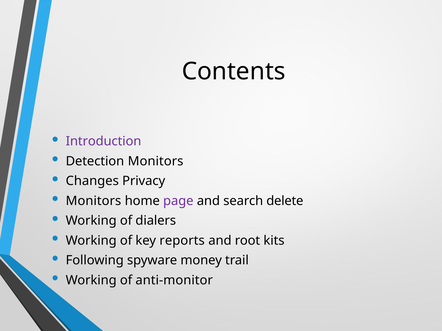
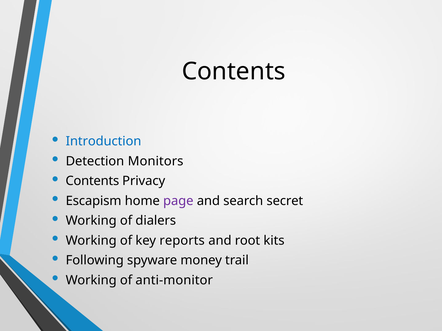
Introduction colour: purple -> blue (104, 142)
Changes: Changes -> Contents (92, 181)
Monitors: Monitors -> Escapism (94, 201)
delete: delete -> secret (285, 201)
